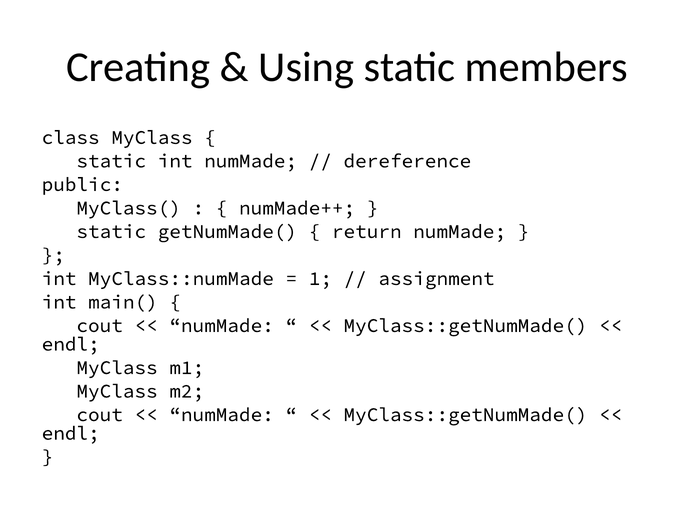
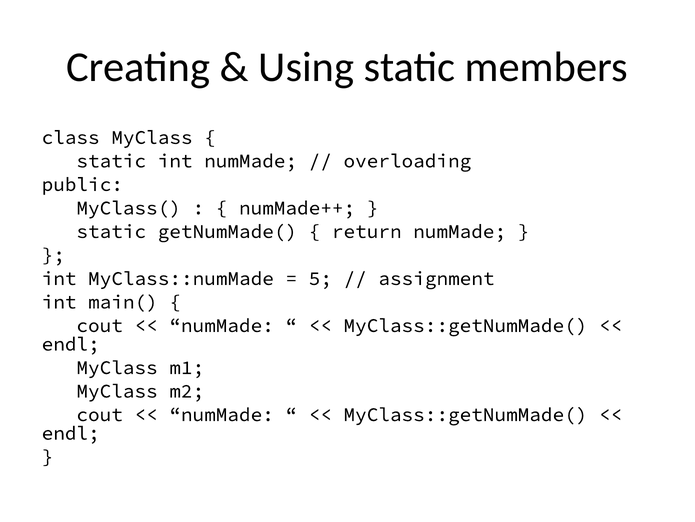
dereference: dereference -> overloading (407, 161)
1: 1 -> 5 (320, 278)
